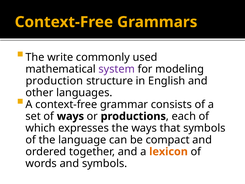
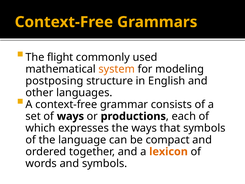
write: write -> flight (60, 57)
system colour: purple -> orange (117, 69)
production: production -> postposing (54, 81)
